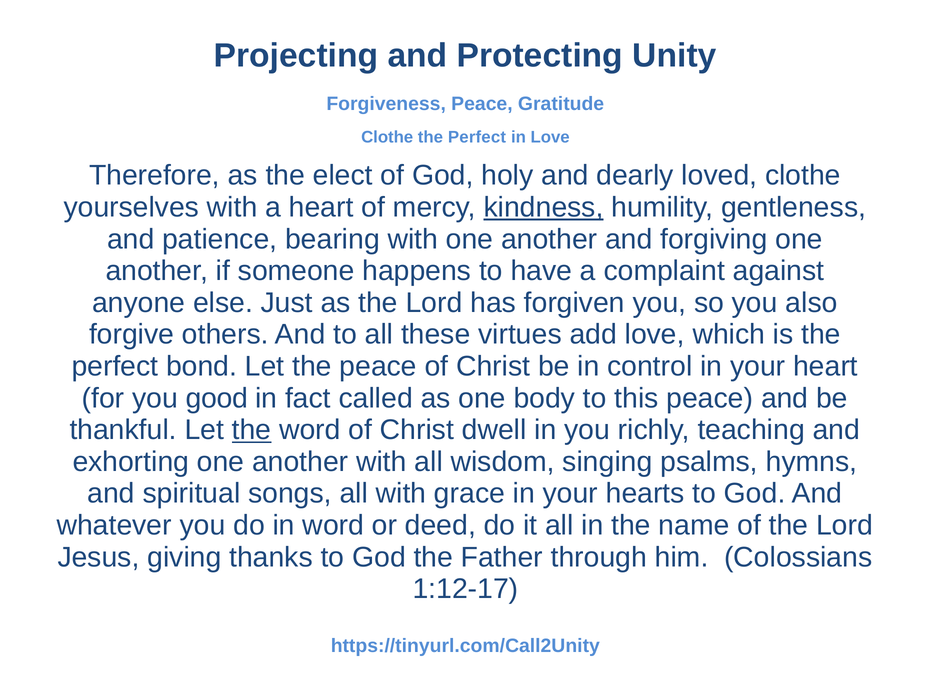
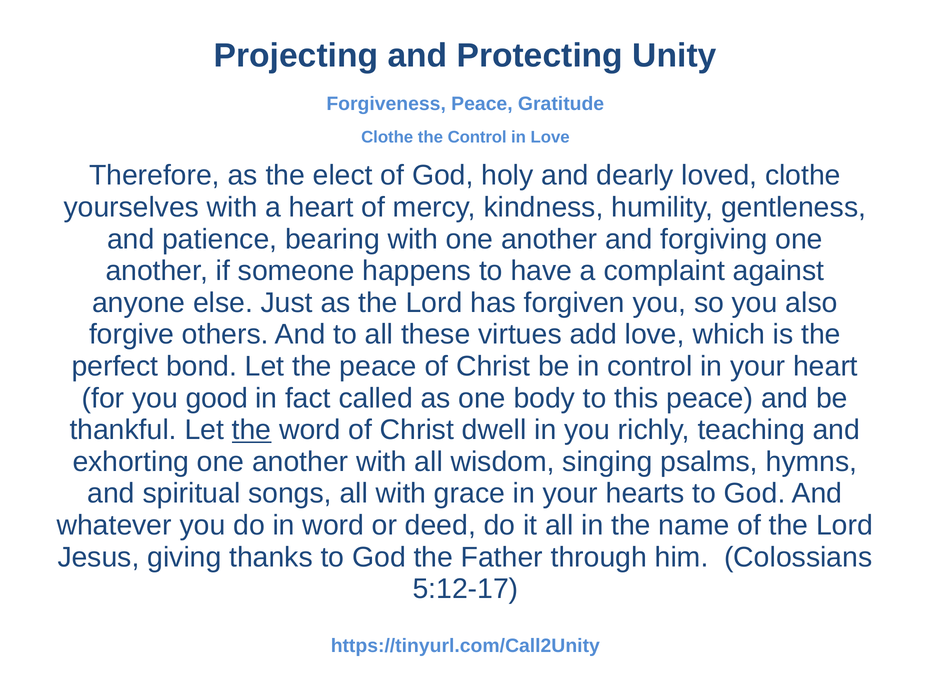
Clothe the Perfect: Perfect -> Control (477, 137)
kindness underline: present -> none (544, 207)
1:12-17: 1:12-17 -> 5:12-17 (465, 589)
